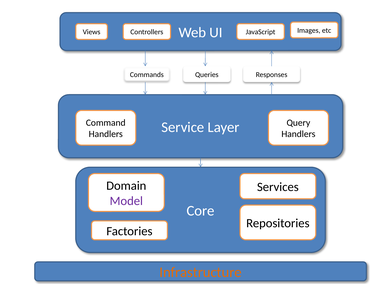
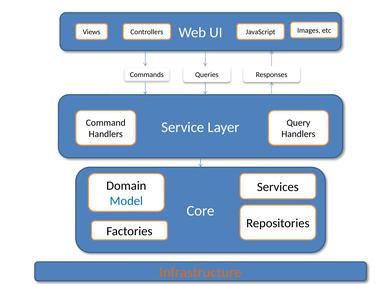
Model colour: purple -> blue (126, 201)
